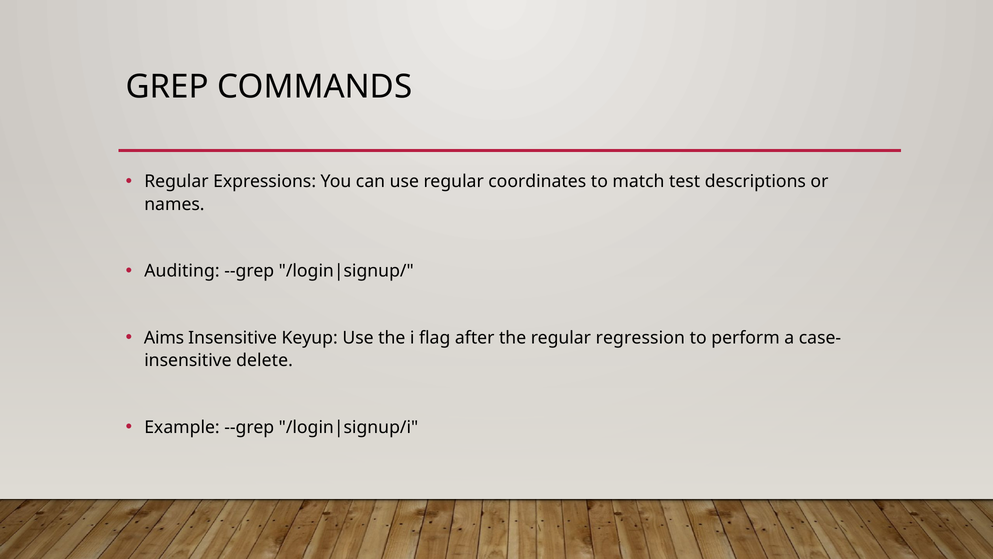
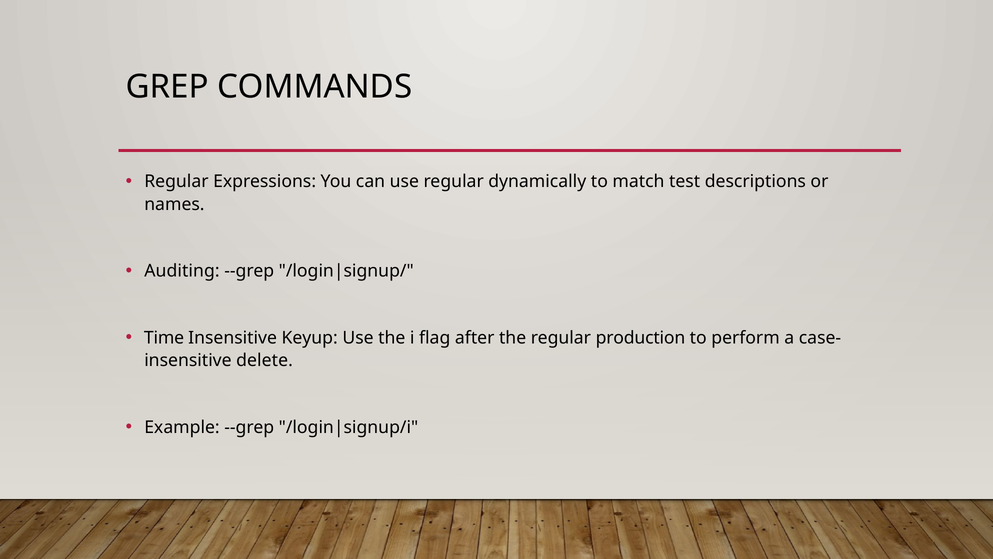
coordinates: coordinates -> dynamically (537, 181)
Aims: Aims -> Time (164, 338)
regression: regression -> production (640, 338)
